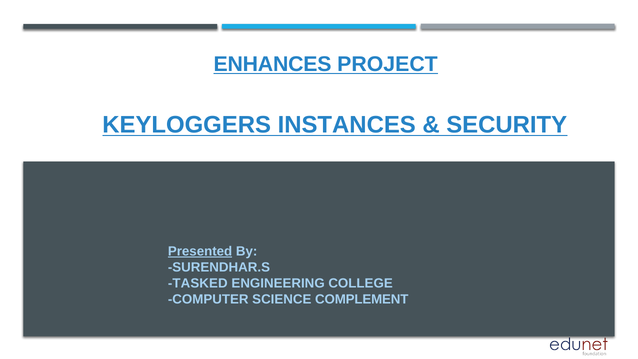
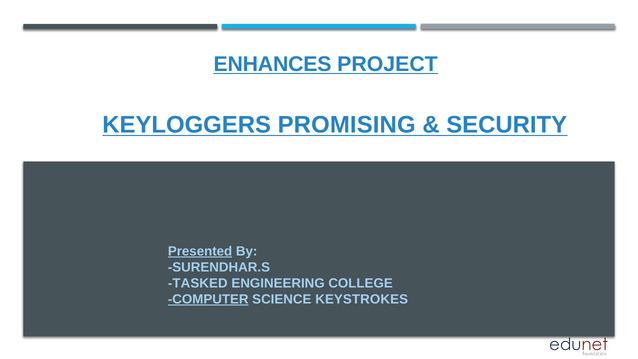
INSTANCES: INSTANCES -> PROMISING (347, 125)
COMPUTER underline: none -> present (208, 299)
COMPLEMENT: COMPLEMENT -> KEYSTROKES (362, 299)
